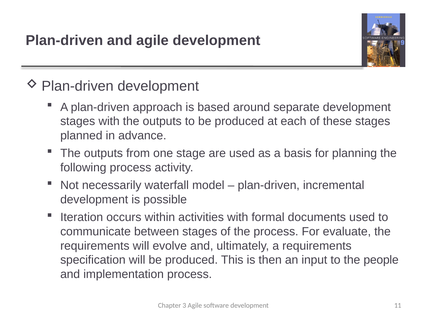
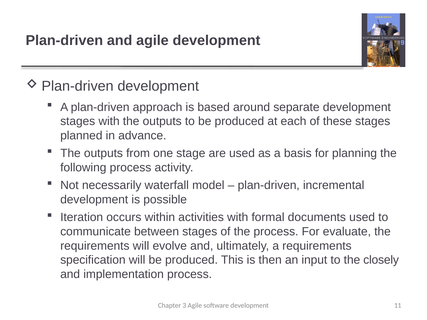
people: people -> closely (381, 260)
